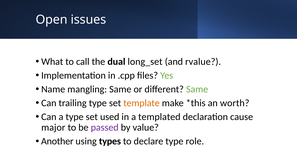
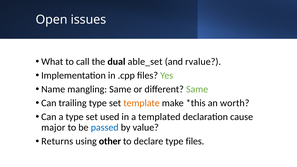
long_set: long_set -> able_set (145, 62)
passed colour: purple -> blue (105, 128)
Another: Another -> Returns (57, 141)
types: types -> other (110, 141)
type role: role -> files (195, 141)
